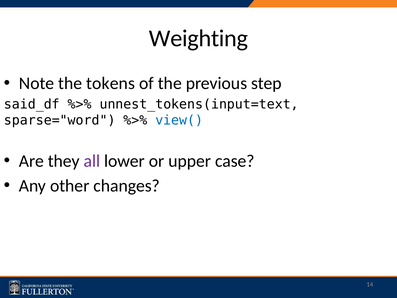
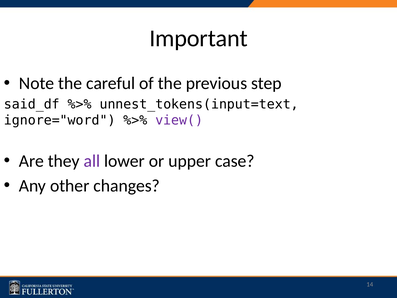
Weighting: Weighting -> Important (199, 38)
tokens: tokens -> careful (111, 83)
sparse="word: sparse="word -> ignore="word (60, 120)
view( colour: blue -> purple (179, 120)
